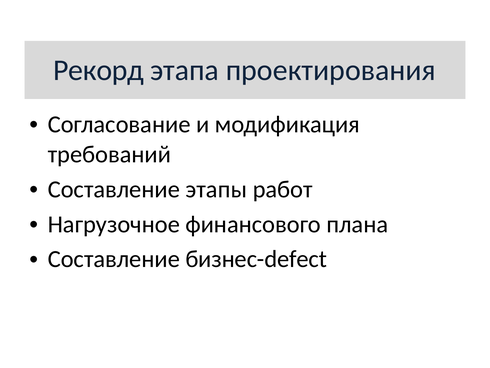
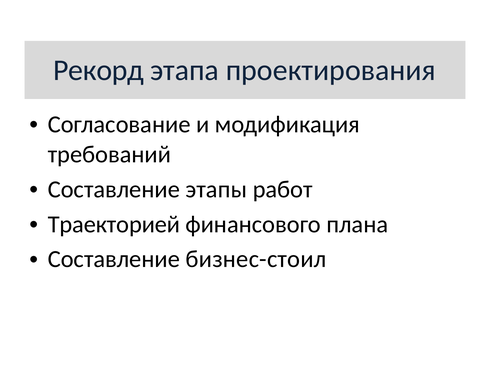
Нагрузочное: Нагрузочное -> Траекторией (114, 224)
бизнес-defect: бизнес-defect -> бизнес-стоил (256, 259)
